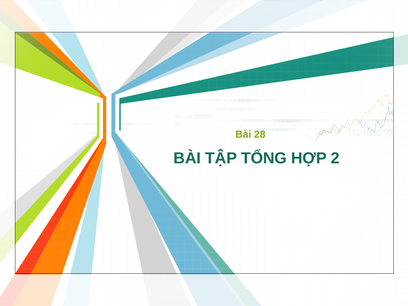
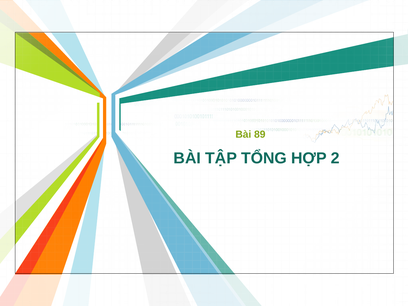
28: 28 -> 89 (260, 135)
